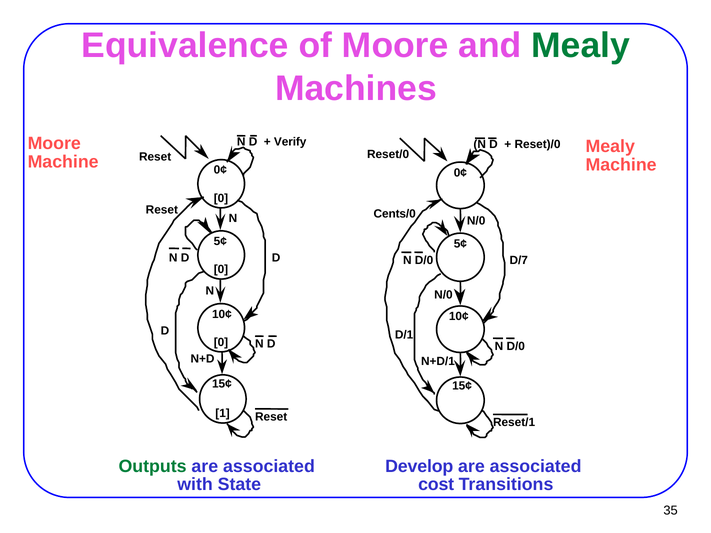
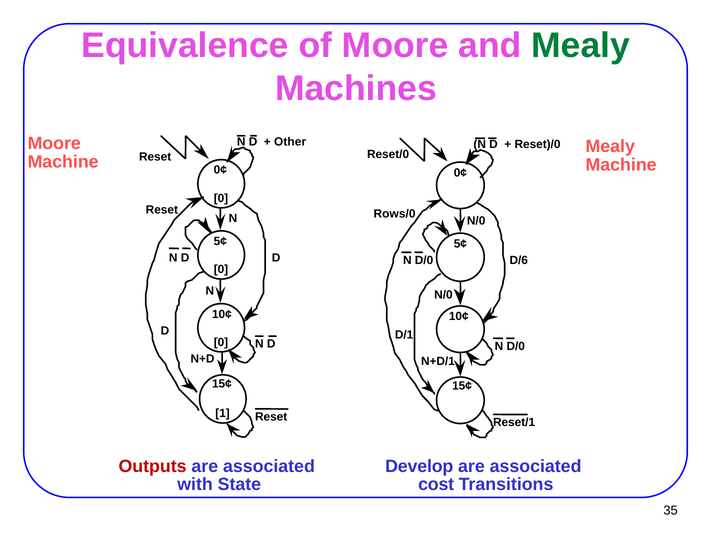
Verify: Verify -> Other (290, 142)
Cents/0: Cents/0 -> Rows/0 (395, 214)
D/7: D/7 -> D/6 (519, 260)
Outputs colour: green -> red (153, 467)
